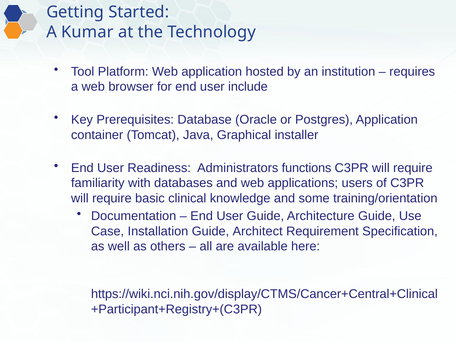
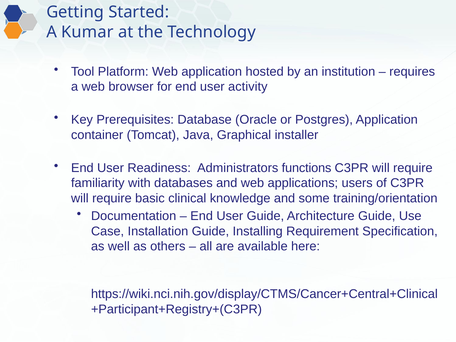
include: include -> activity (248, 87)
Architect: Architect -> Installing (258, 231)
